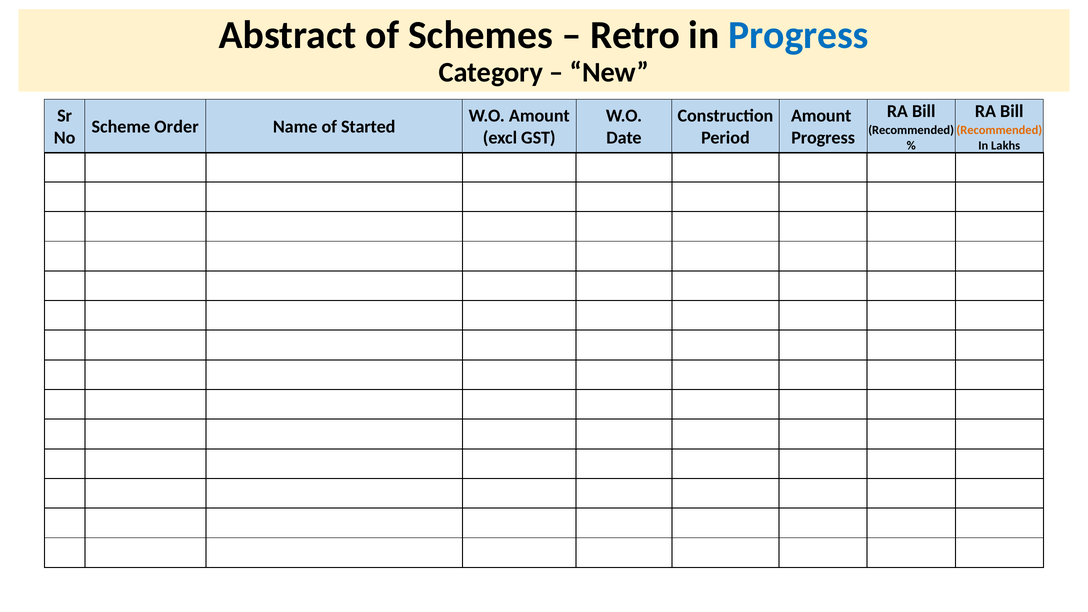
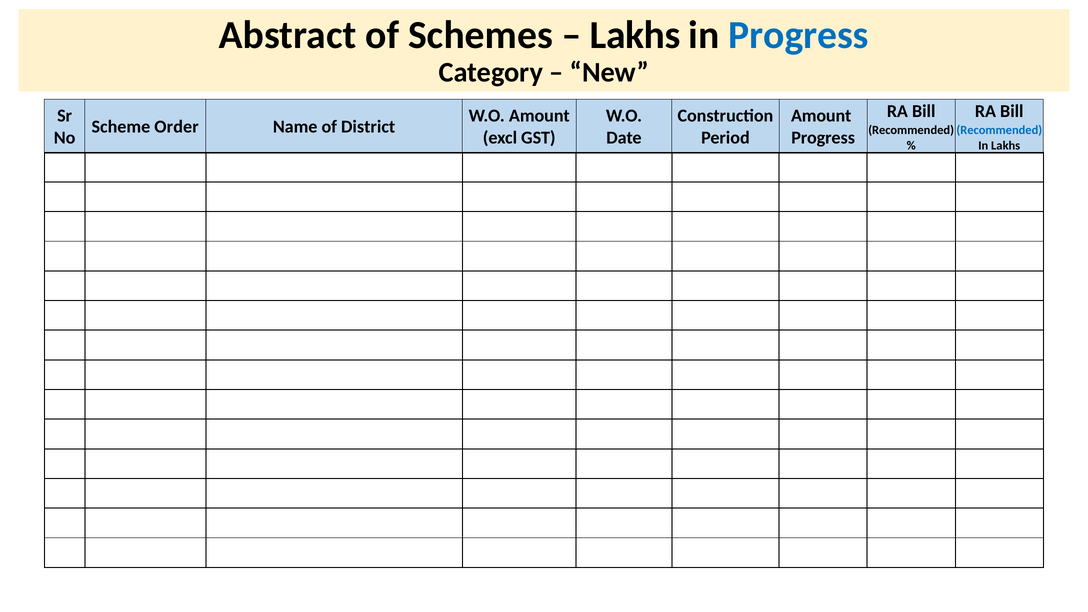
Retro: Retro -> Lakhs (635, 35)
Started: Started -> District (368, 127)
Recommended colour: orange -> blue (999, 130)
